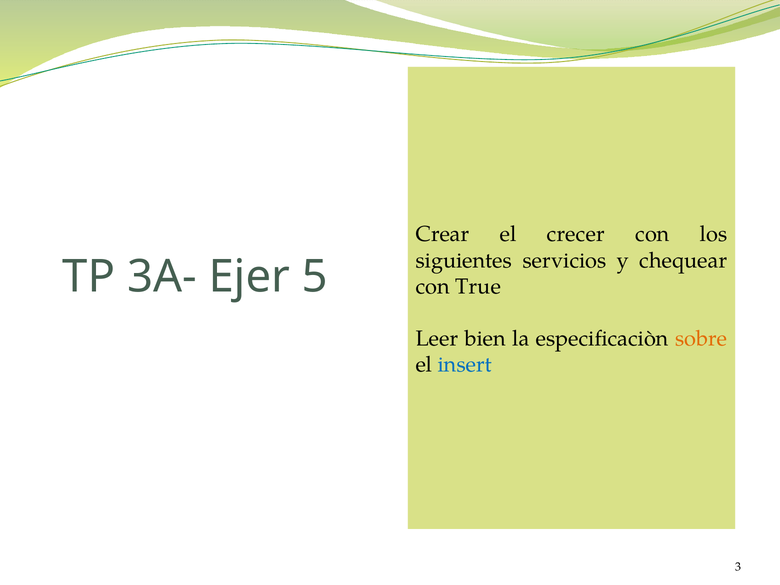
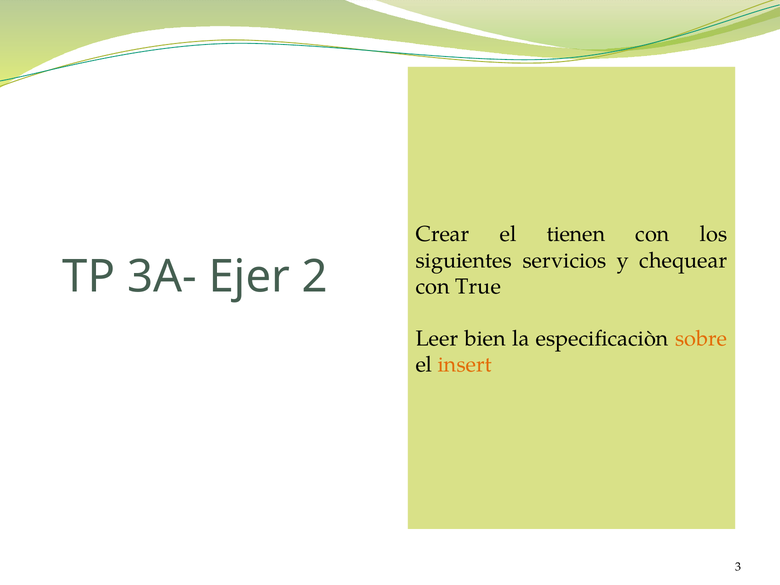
crecer: crecer -> tienen (576, 234)
5: 5 -> 2 (315, 277)
insert colour: blue -> orange (465, 364)
